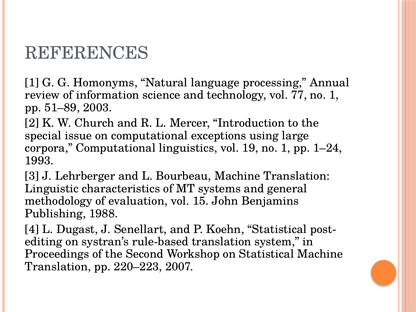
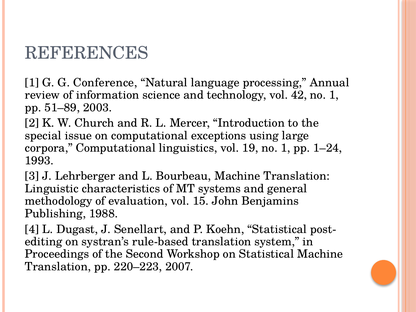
Homonyms: Homonyms -> Conference (105, 83)
77: 77 -> 42 (299, 95)
